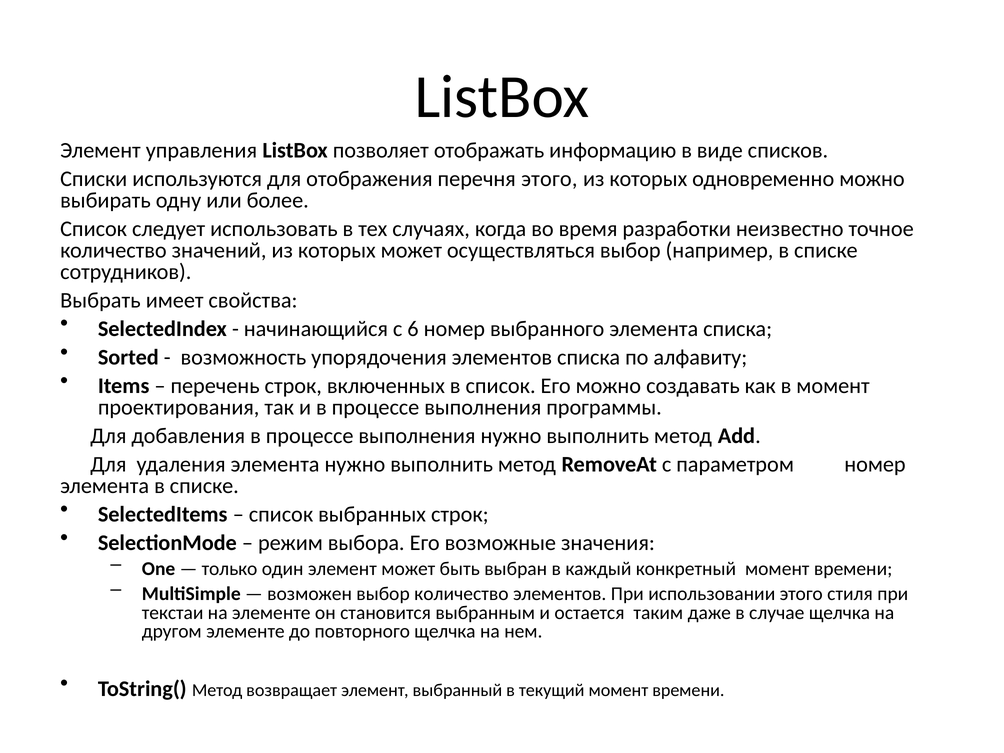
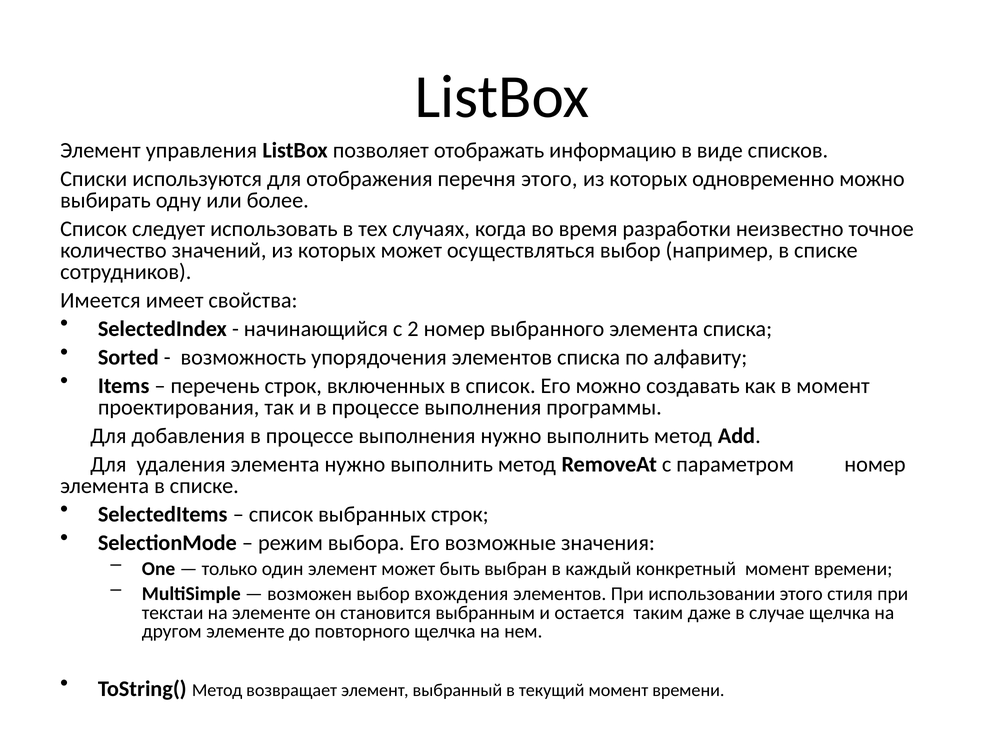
Выбрать: Выбрать -> Имеется (100, 300)
6: 6 -> 2 (413, 329)
выбор количество: количество -> вхождения (461, 594)
